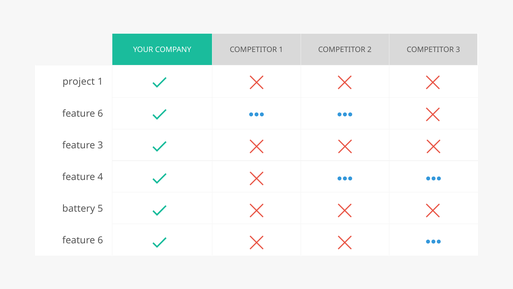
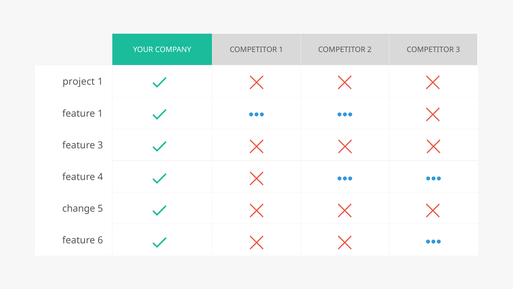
6: 6 -> 1 (100, 114)
battery: battery -> change (79, 208)
